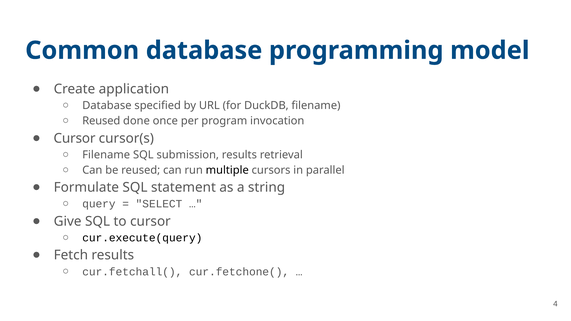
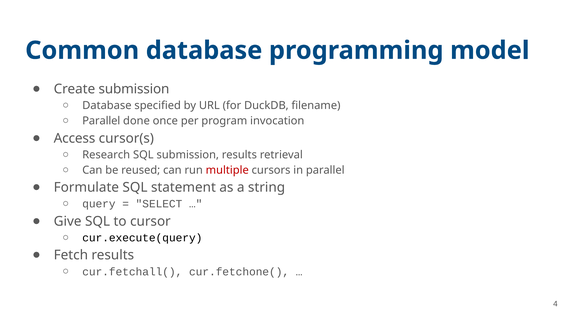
Create application: application -> submission (134, 89)
Reused: Reused -> Parallel (101, 121)
Cursor: Cursor -> Access (75, 138)
Filename: Filename -> Research (106, 155)
multiple colour: black -> red (227, 170)
